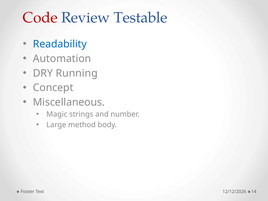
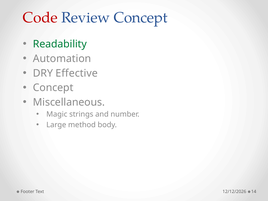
Review Testable: Testable -> Concept (141, 18)
Readability colour: blue -> green (60, 44)
Running: Running -> Effective (77, 73)
